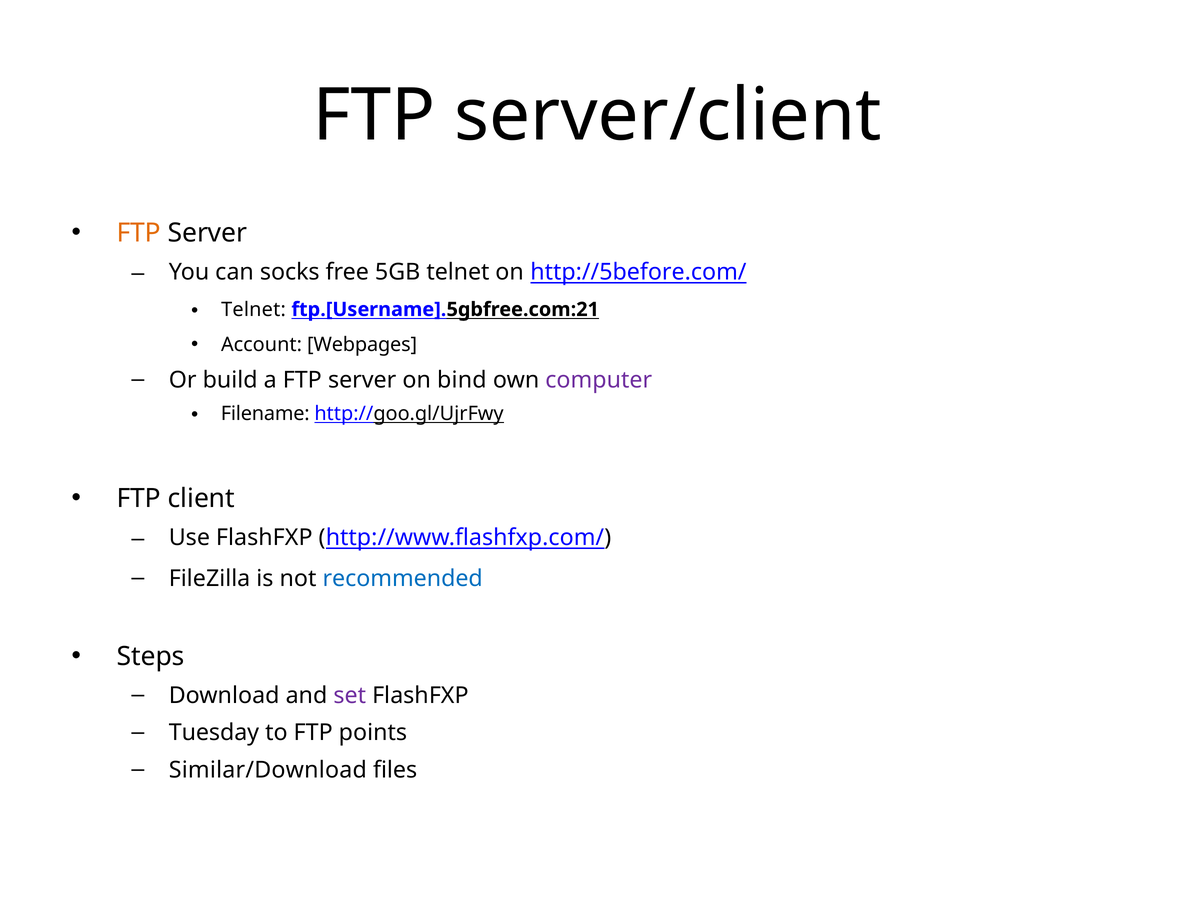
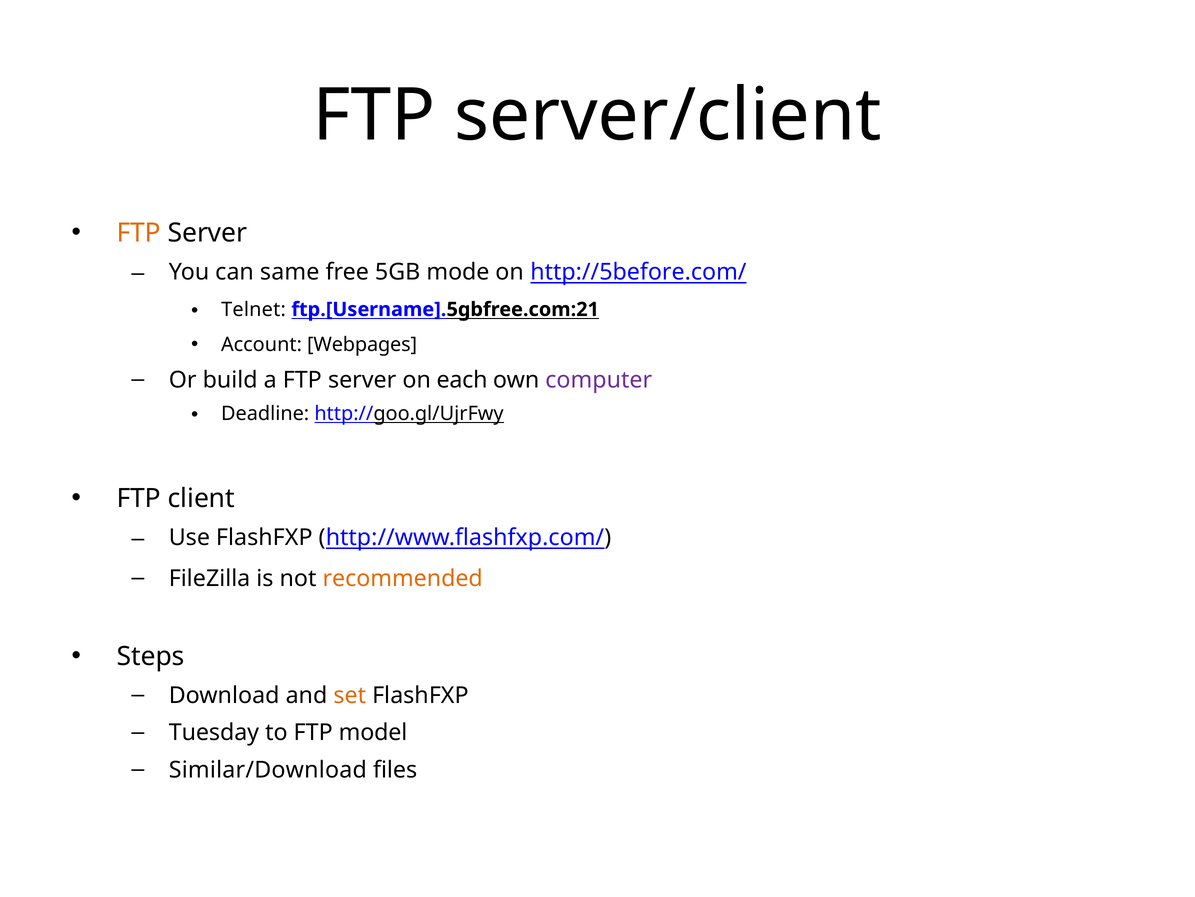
socks: socks -> same (290, 272)
5GB telnet: telnet -> mode (458, 272)
bind: bind -> each (462, 380)
Filename: Filename -> Deadline (265, 413)
recommended colour: blue -> orange (403, 578)
set colour: purple -> orange (350, 695)
points: points -> model (373, 732)
